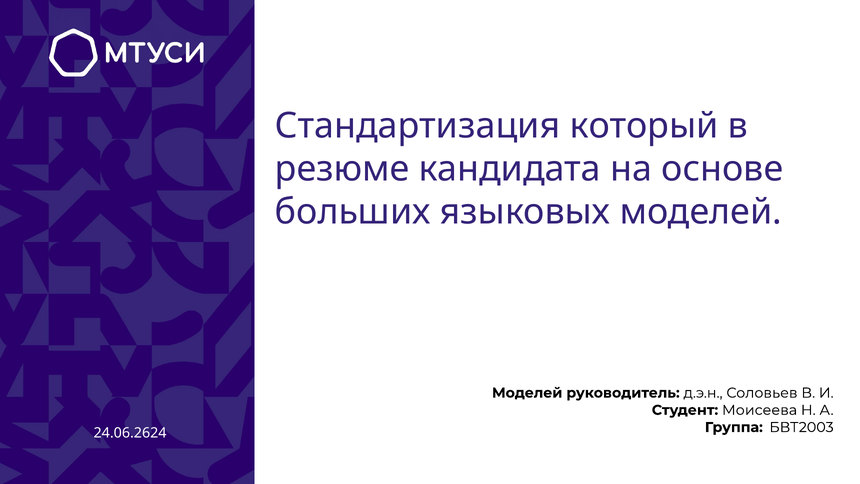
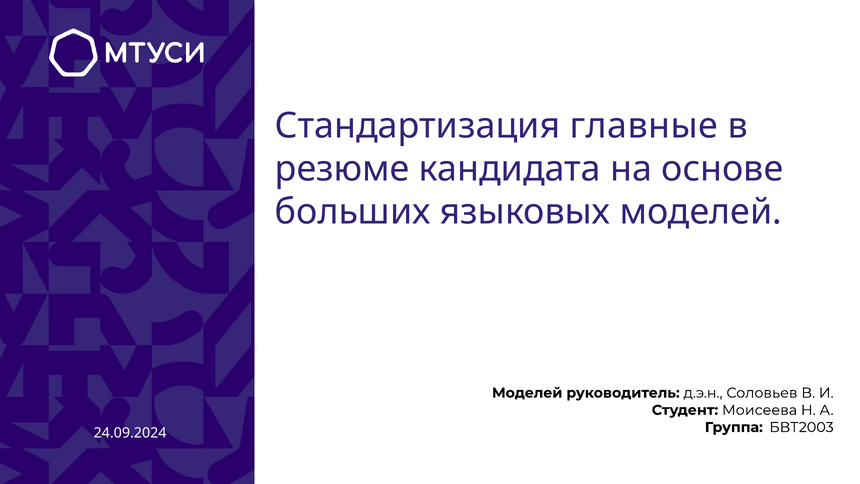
который: который -> главные (644, 126)
24.06.2624: 24.06.2624 -> 24.09.2024 (130, 433)
